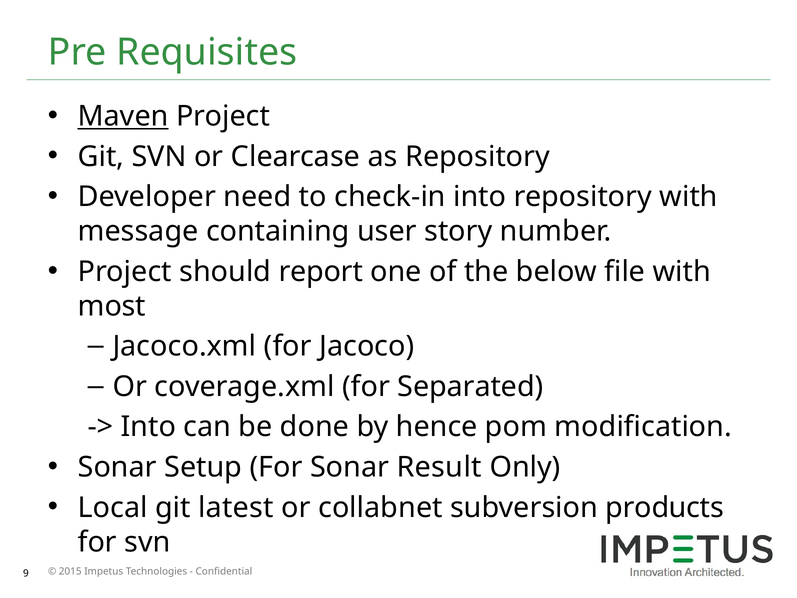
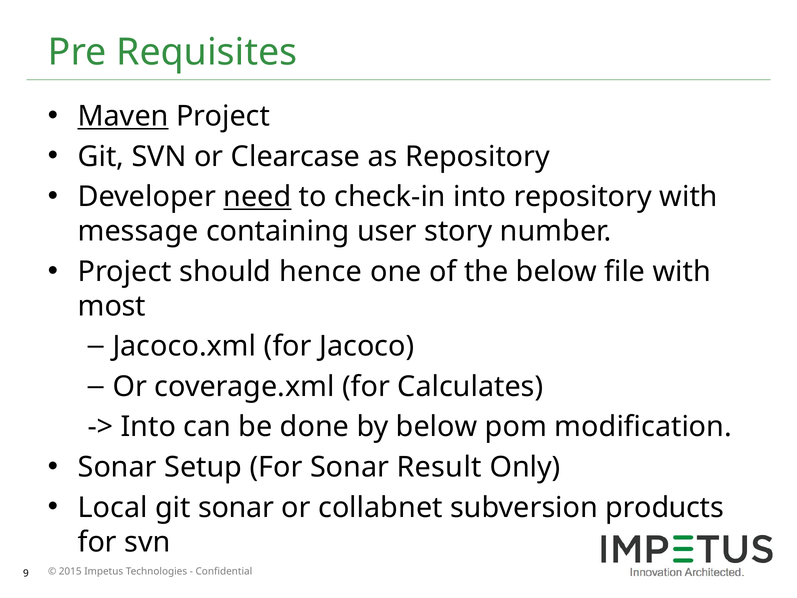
need underline: none -> present (257, 197)
report: report -> hence (321, 272)
Separated: Separated -> Calculates (470, 387)
by hence: hence -> below (437, 427)
git latest: latest -> sonar (236, 507)
